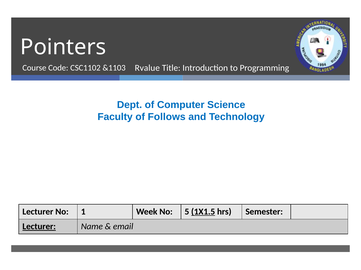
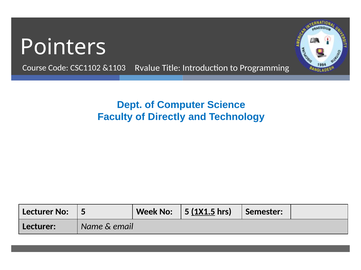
Follows: Follows -> Directly (167, 117)
Lecturer No 1: 1 -> 5 (83, 212)
Lecturer underline: present -> none (39, 227)
